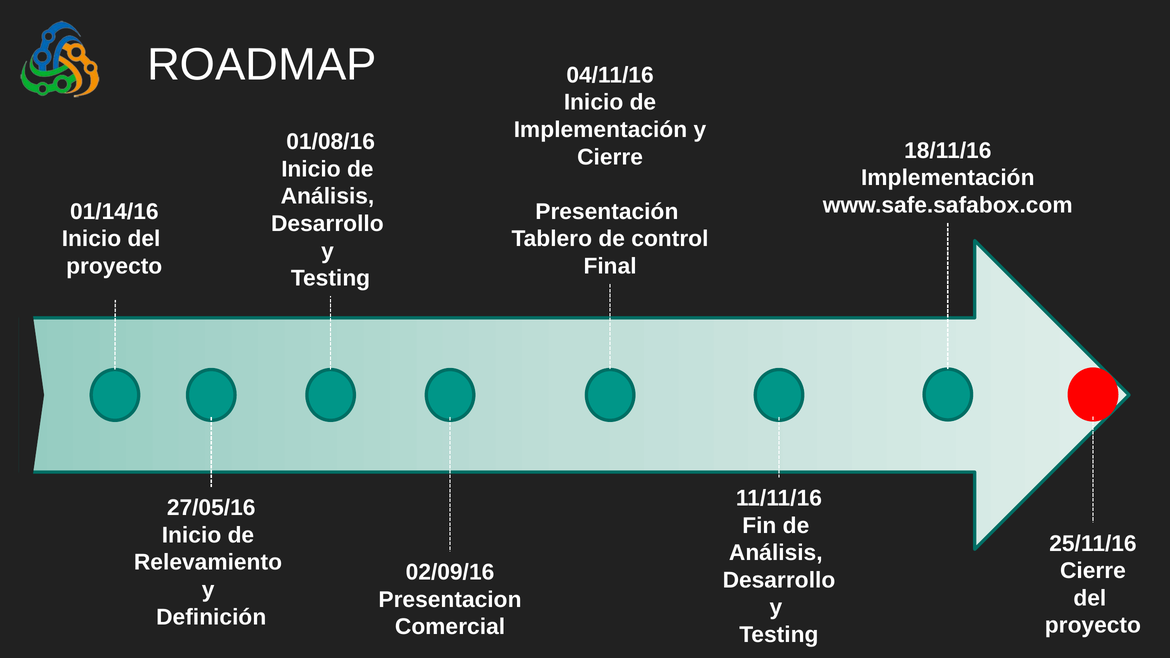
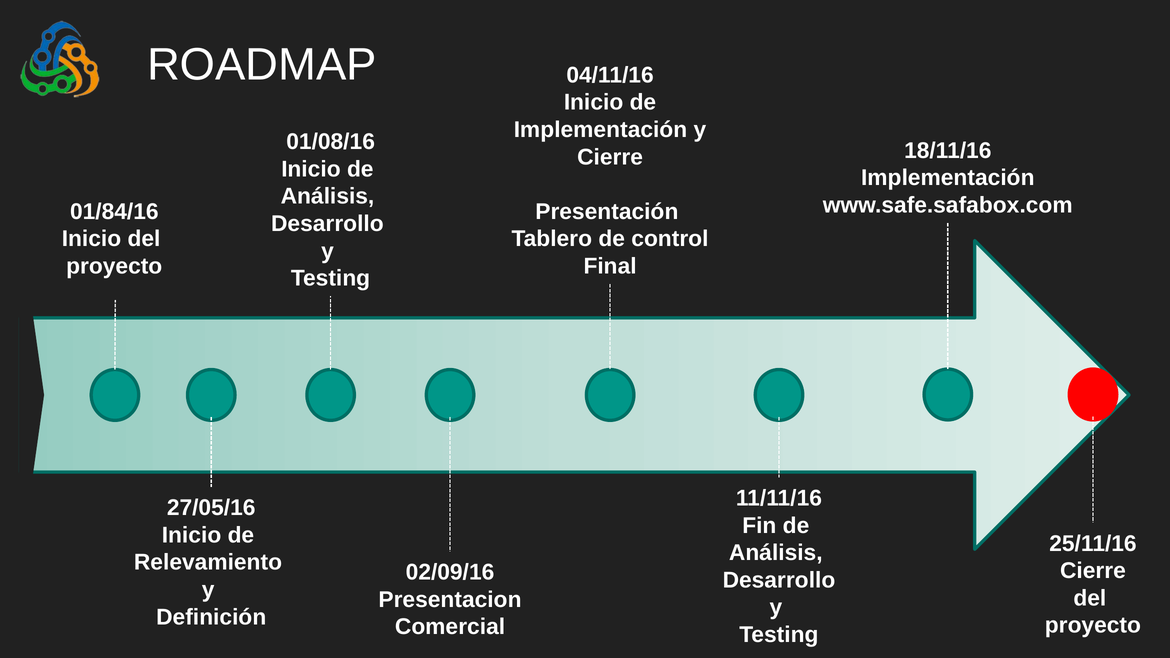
01/14/16: 01/14/16 -> 01/84/16 (114, 212)
